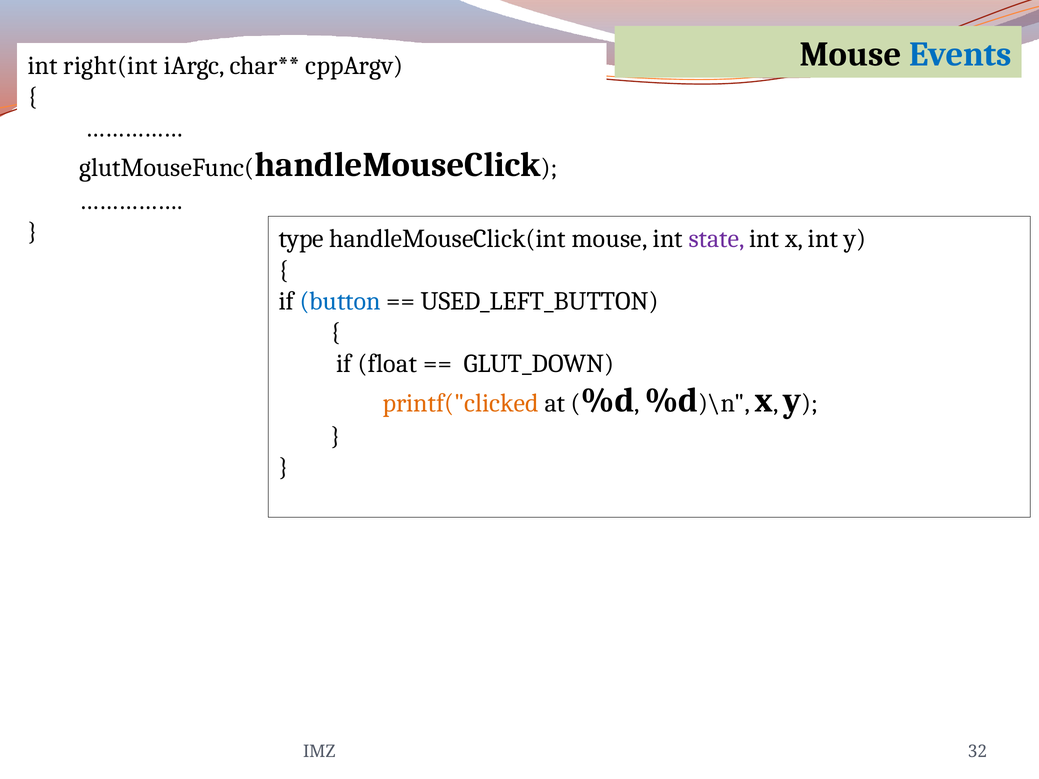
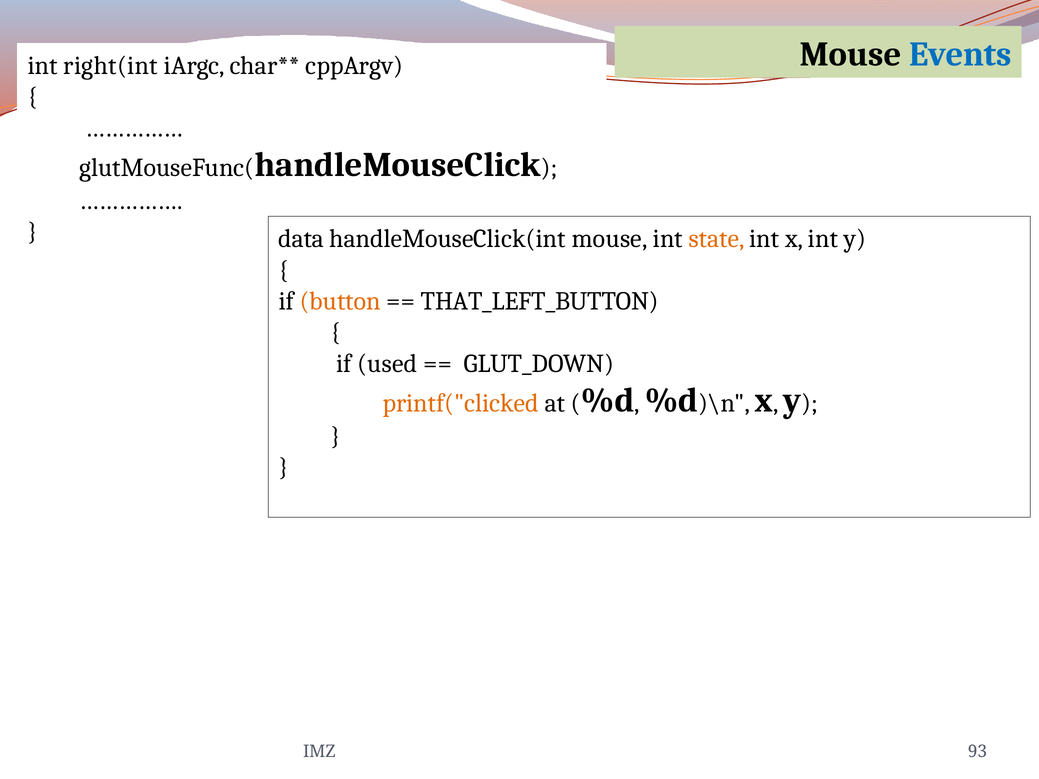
type: type -> data (301, 239)
state colour: purple -> orange (717, 239)
button colour: blue -> orange (340, 301)
USED_LEFT_BUTTON: USED_LEFT_BUTTON -> THAT_LEFT_BUTTON (540, 301)
float: float -> used (387, 364)
32: 32 -> 93 (977, 752)
